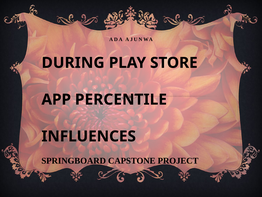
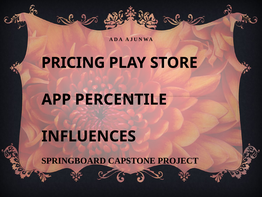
DURING: DURING -> PRICING (73, 63)
